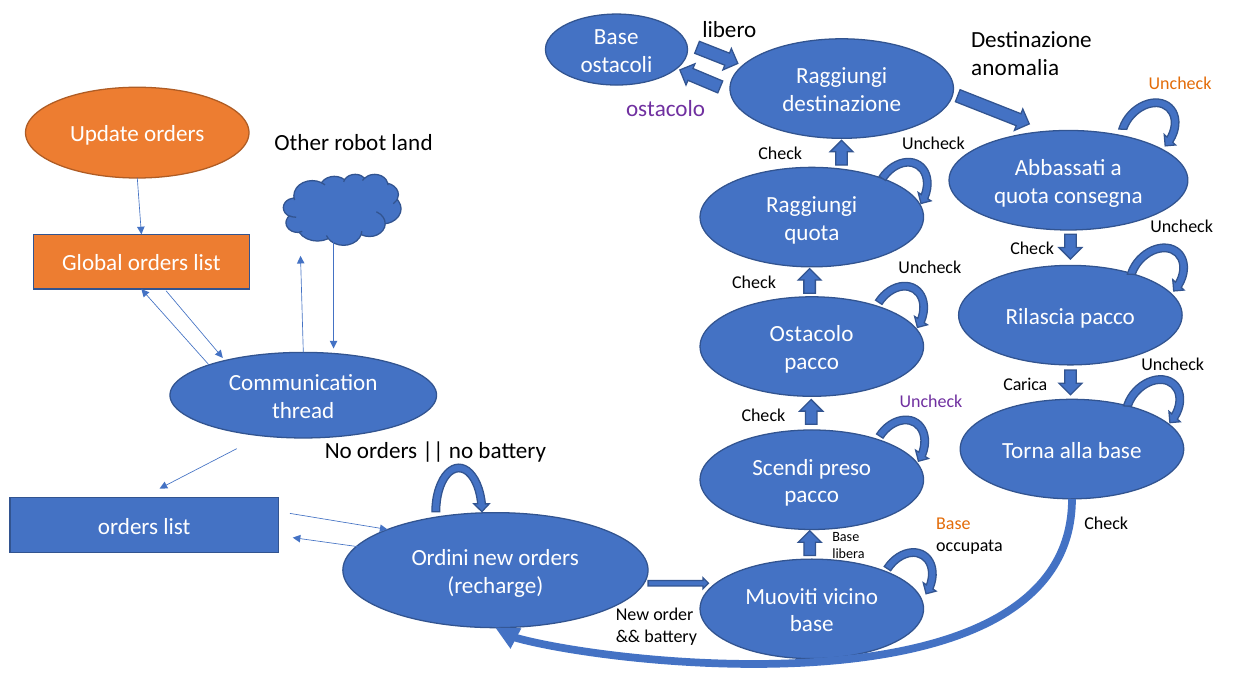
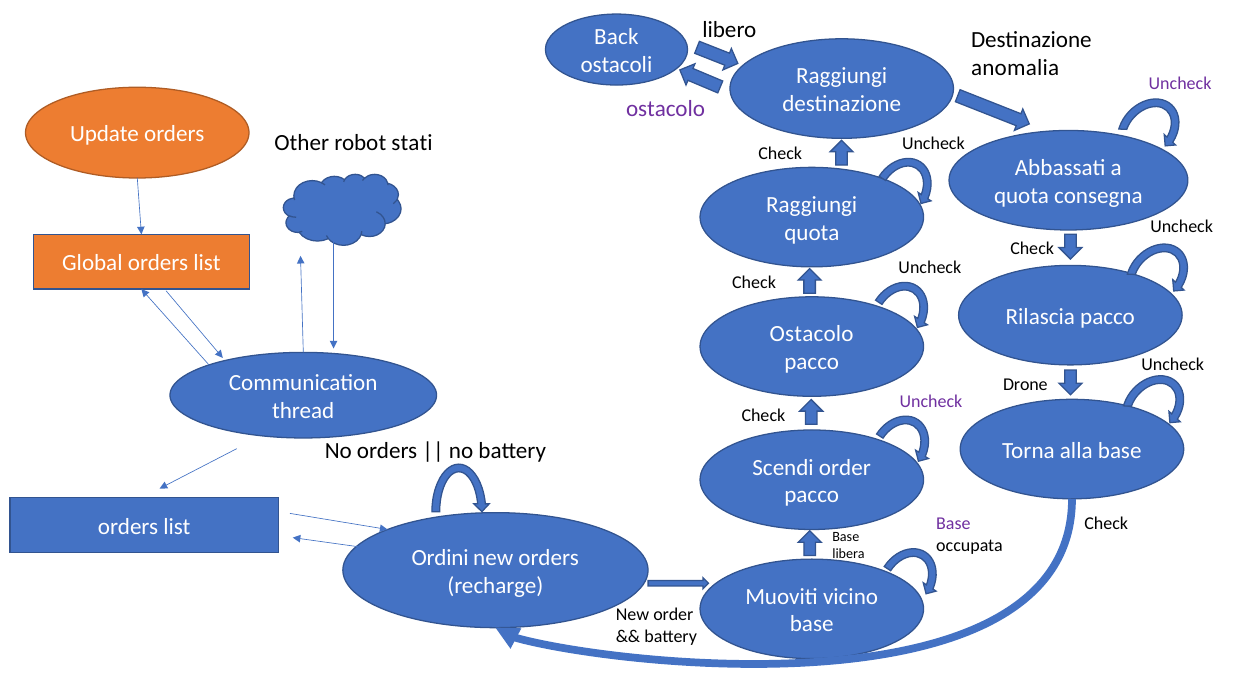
Base: Base -> Back (616, 37)
Uncheck colour: orange -> purple (1180, 83)
land: land -> stati (412, 143)
Carica: Carica -> Drone (1025, 385)
Scendi preso: preso -> order (845, 467)
Base colour: orange -> purple (953, 523)
